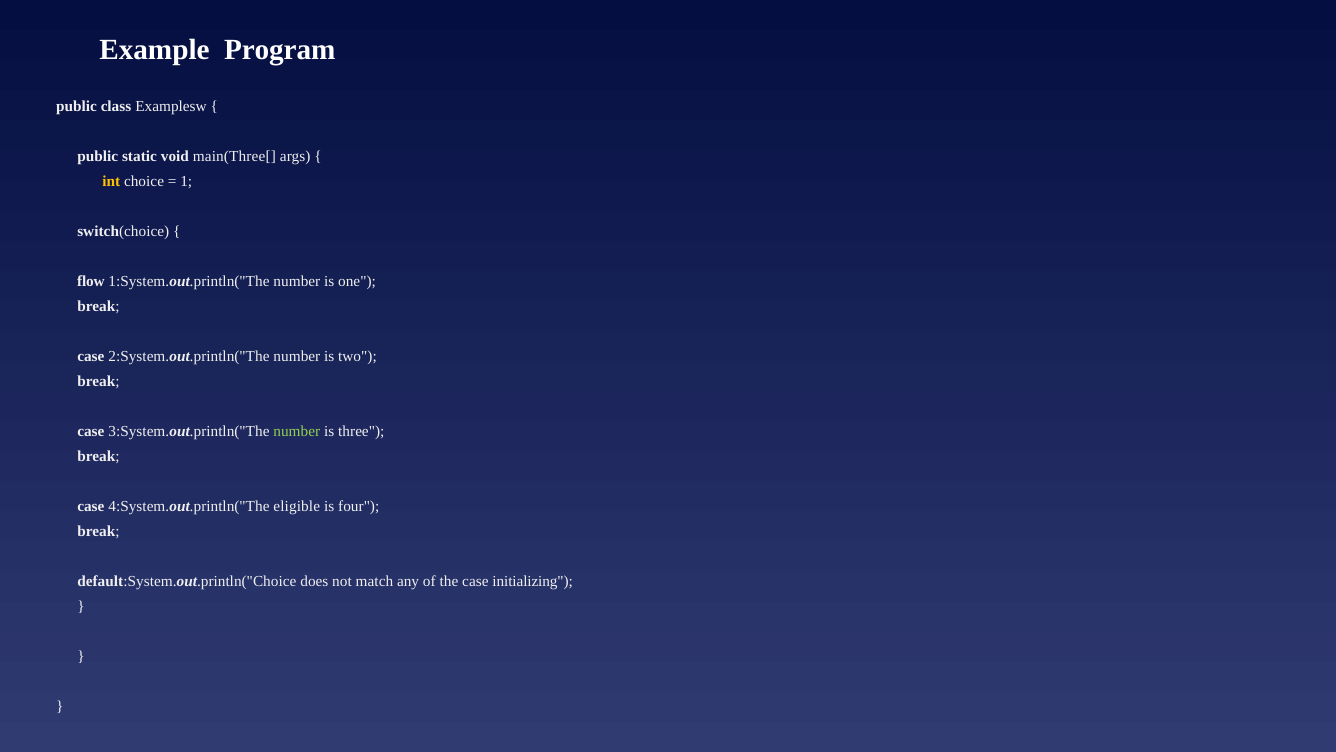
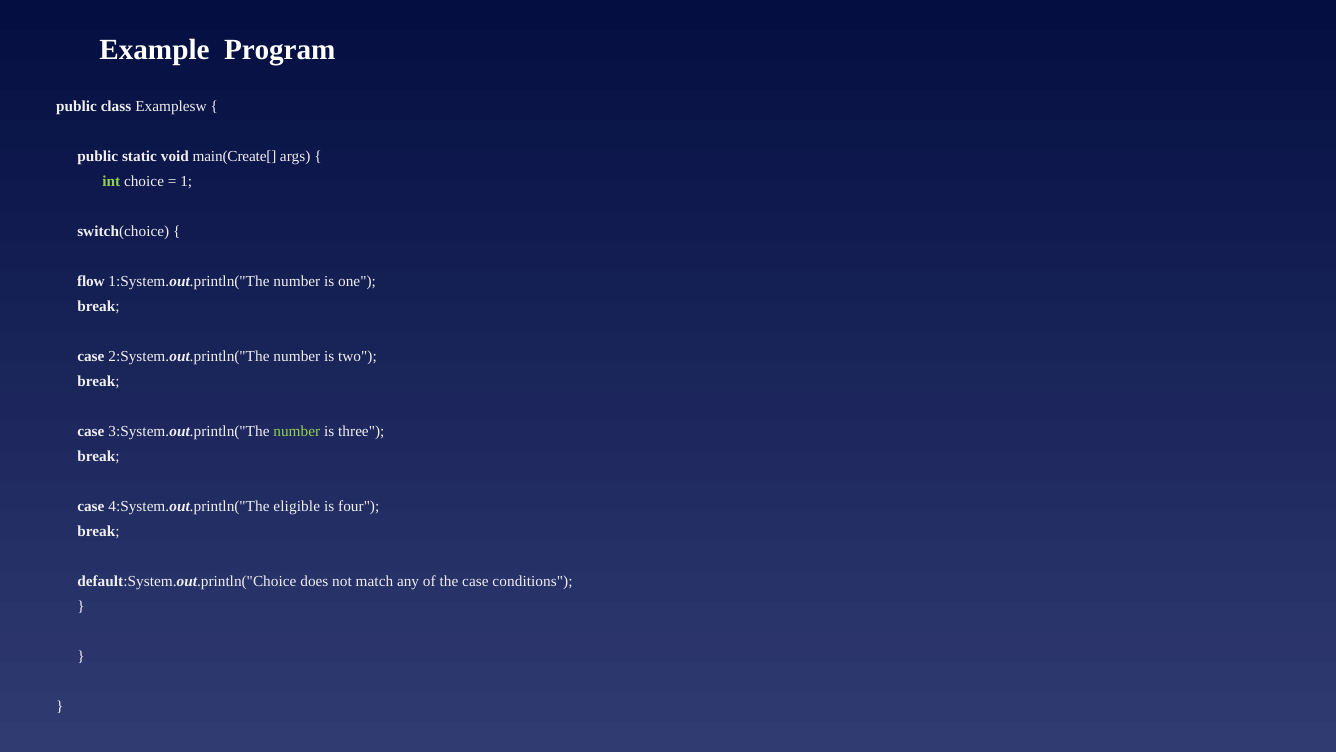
main(Three[: main(Three[ -> main(Create[ (235, 157)
int colour: yellow -> light green (111, 182)
initializing: initializing -> conditions (533, 581)
